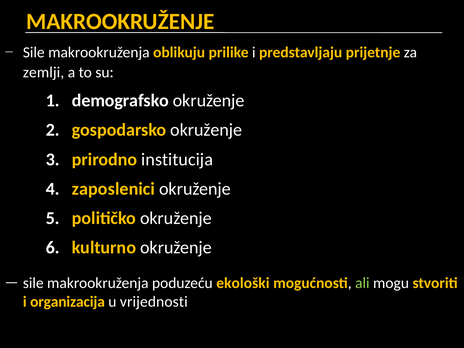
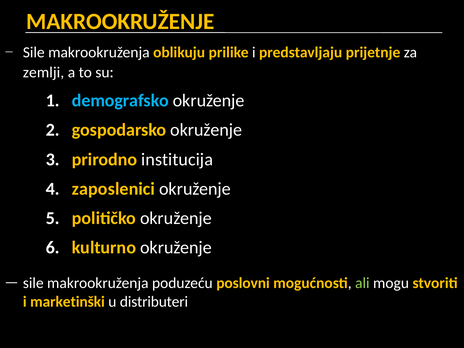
demografsko colour: white -> light blue (120, 101)
ekološki: ekološki -> poslovni (243, 283)
organizacija: organizacija -> marketinški (67, 302)
vrijednosti: vrijednosti -> distributeri (154, 302)
